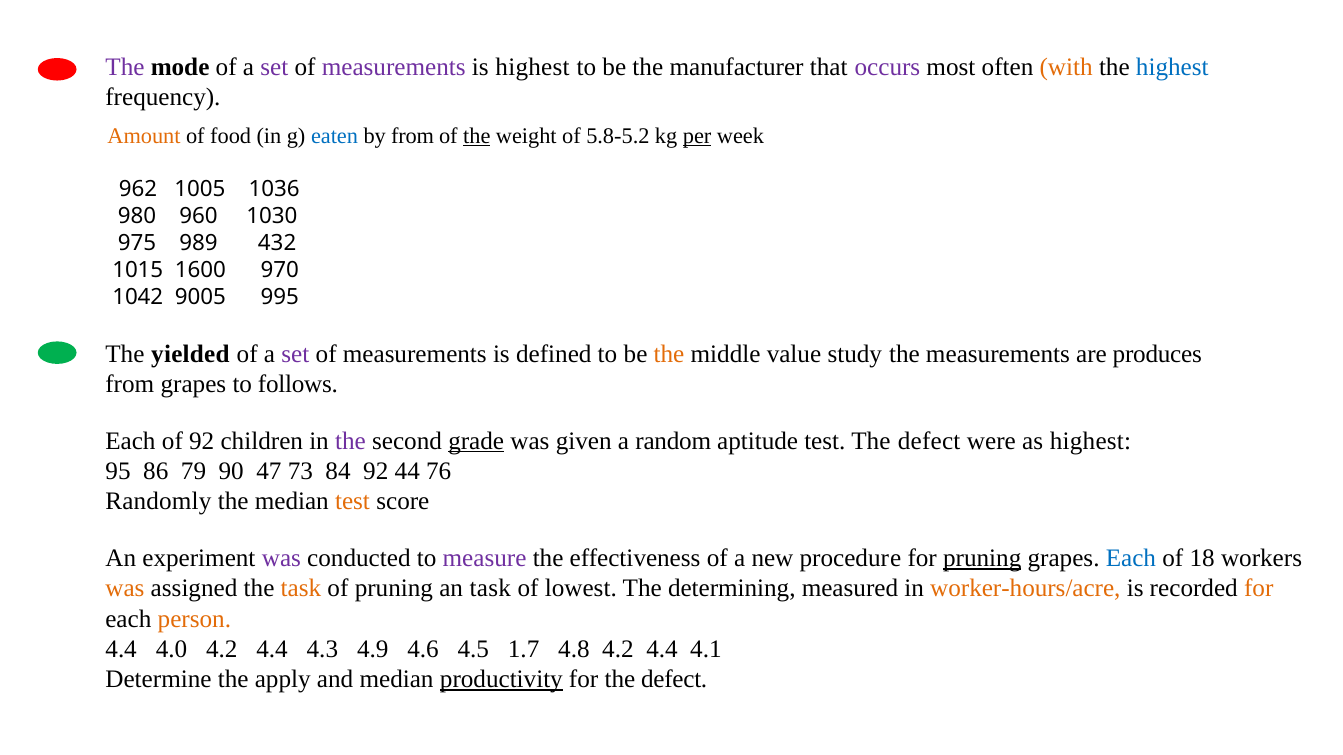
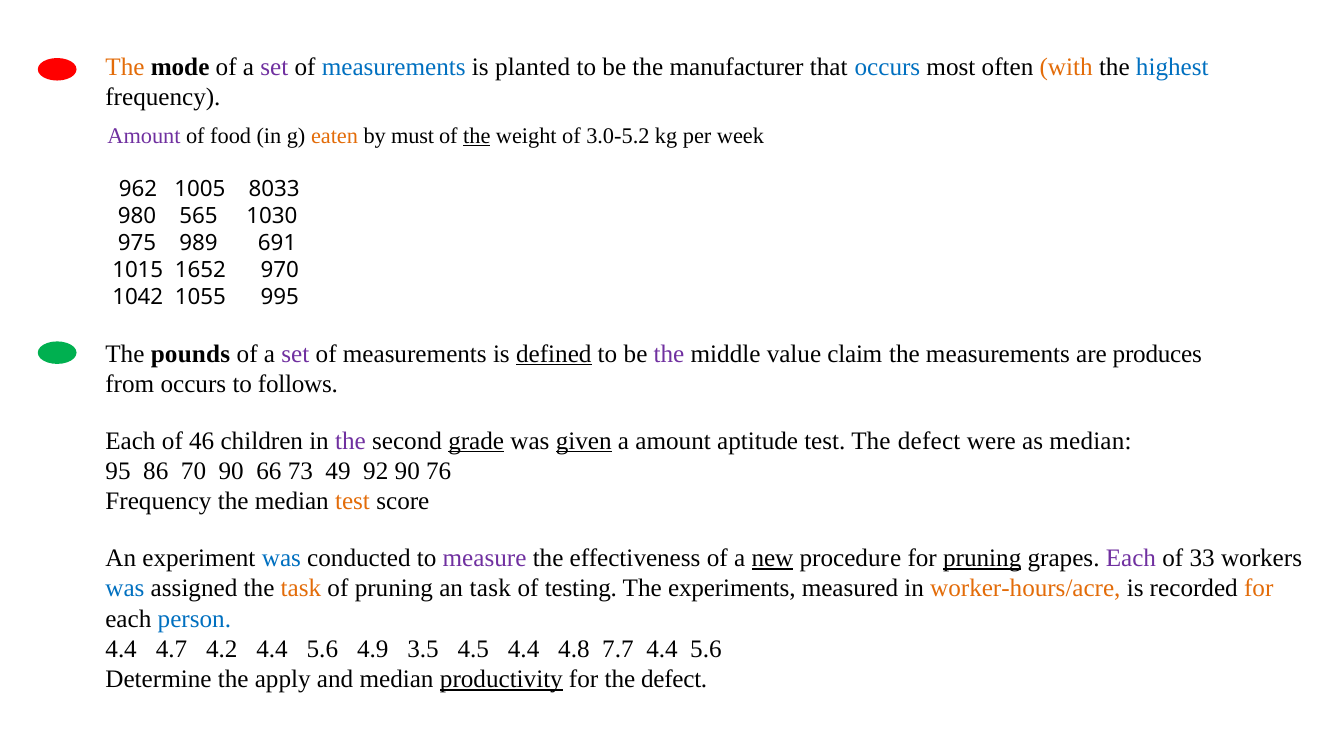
The colour: purple -> orange (125, 67)
measurements colour: purple -> blue (394, 67)
is highest: highest -> planted (533, 67)
occurs colour: purple -> blue (887, 67)
Amount colour: orange -> purple (144, 136)
eaten colour: blue -> orange (335, 136)
by from: from -> must (413, 136)
5.8-5.2: 5.8-5.2 -> 3.0-5.2 (618, 136)
per underline: present -> none (697, 136)
1036: 1036 -> 8033 (274, 189)
960: 960 -> 565 (198, 217)
432: 432 -> 691 (277, 244)
1600: 1600 -> 1652 (200, 270)
9005: 9005 -> 1055 (200, 297)
yielded: yielded -> pounds (190, 354)
defined underline: none -> present (554, 354)
the colour: orange -> purple (669, 354)
study: study -> claim (855, 354)
from grapes: grapes -> occurs (193, 384)
of 92: 92 -> 46 (202, 441)
given underline: none -> present (584, 441)
a random: random -> amount (673, 441)
as highest: highest -> median (1090, 441)
79: 79 -> 70 (194, 471)
47: 47 -> 66 (269, 471)
84: 84 -> 49 (338, 471)
92 44: 44 -> 90 (407, 471)
Randomly: Randomly -> Frequency (158, 502)
was colour: purple -> blue (281, 559)
new underline: none -> present (772, 559)
Each colour: blue -> purple (1131, 559)
18: 18 -> 33 (1202, 559)
was colour: orange -> blue (125, 589)
lowest: lowest -> testing (581, 589)
determining: determining -> experiments (732, 589)
person colour: orange -> blue (194, 619)
4.0: 4.0 -> 4.7 (171, 649)
4.2 4.4 4.3: 4.3 -> 5.6 (322, 649)
4.6: 4.6 -> 3.5 (423, 649)
4.5 1.7: 1.7 -> 4.4 (524, 649)
4.8 4.2: 4.2 -> 7.7 (618, 649)
4.1: 4.1 -> 5.6 (706, 649)
